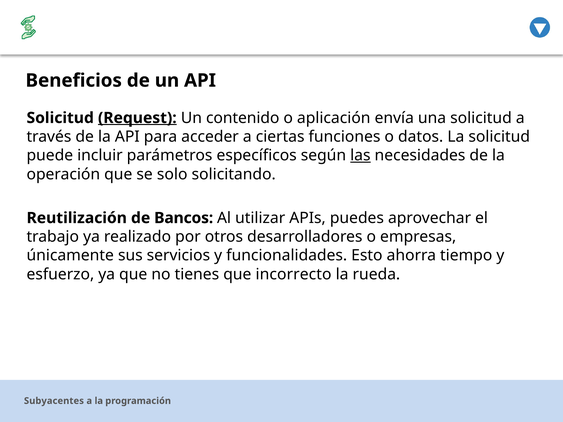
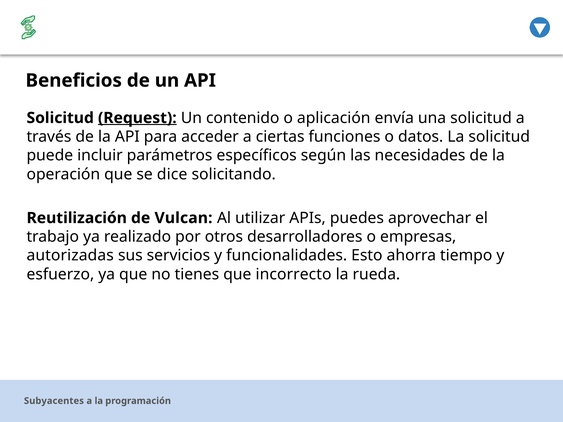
las underline: present -> none (360, 156)
solo: solo -> dice (172, 174)
Bancos: Bancos -> Vulcan (184, 218)
únicamente: únicamente -> autorizadas (70, 256)
